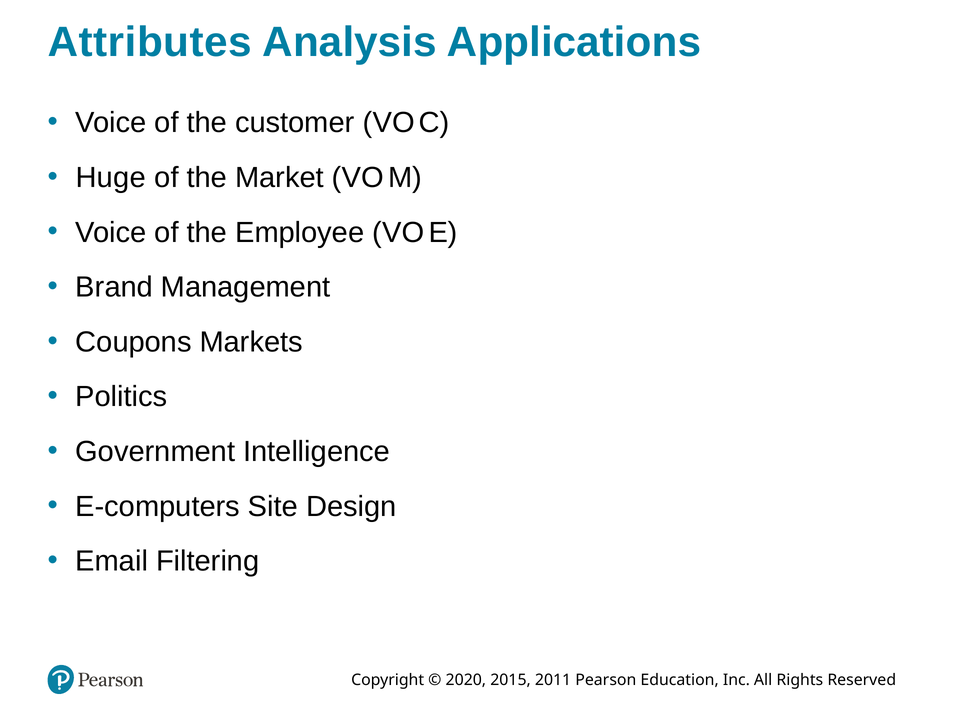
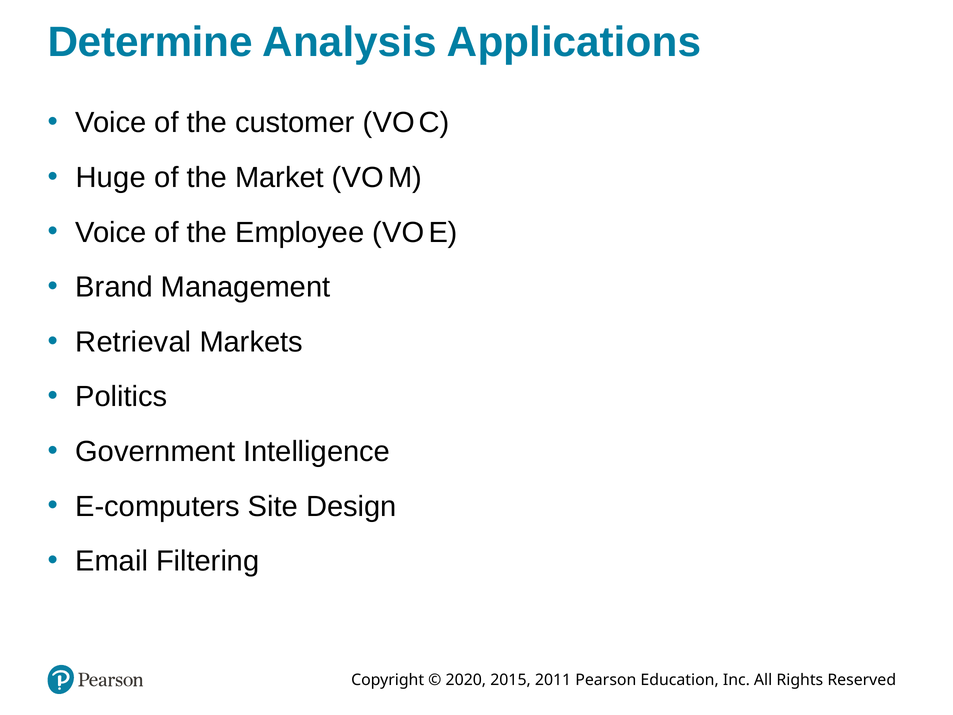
Attributes: Attributes -> Determine (150, 42)
Coupons: Coupons -> Retrieval (133, 342)
